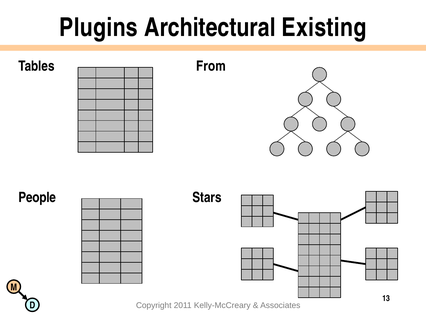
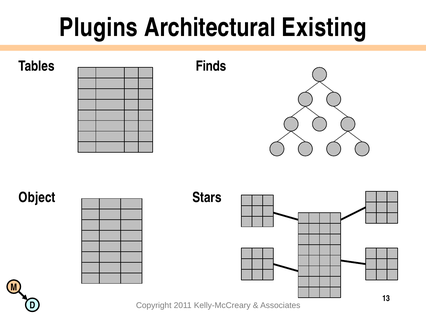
From: From -> Finds (211, 66)
People: People -> Object (37, 198)
